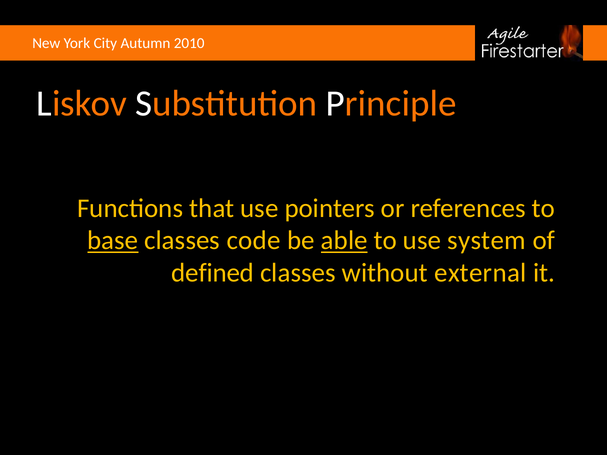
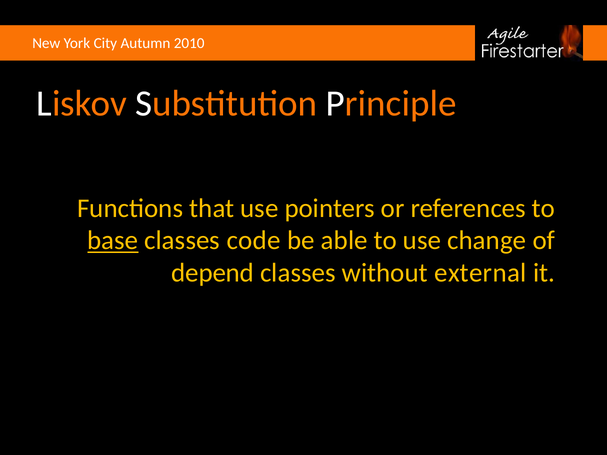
able underline: present -> none (344, 241)
system: system -> change (487, 241)
defined: defined -> depend (213, 273)
